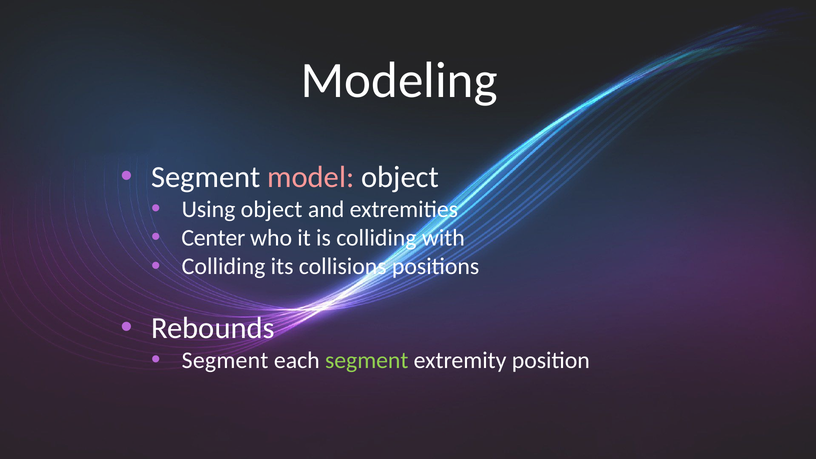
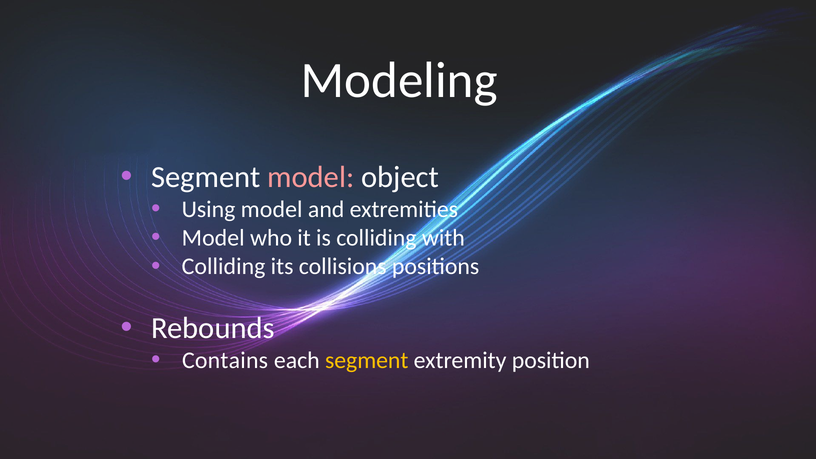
Using object: object -> model (272, 209)
Center: Center -> Model (213, 238)
Segment: Segment -> Contains (225, 360)
segment colour: light green -> yellow (367, 360)
